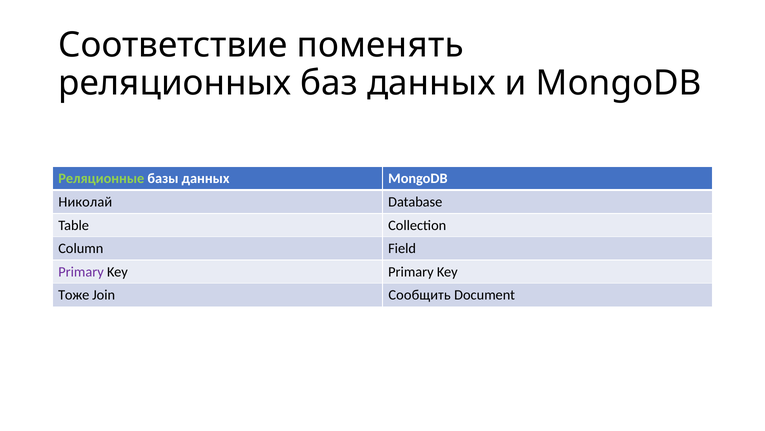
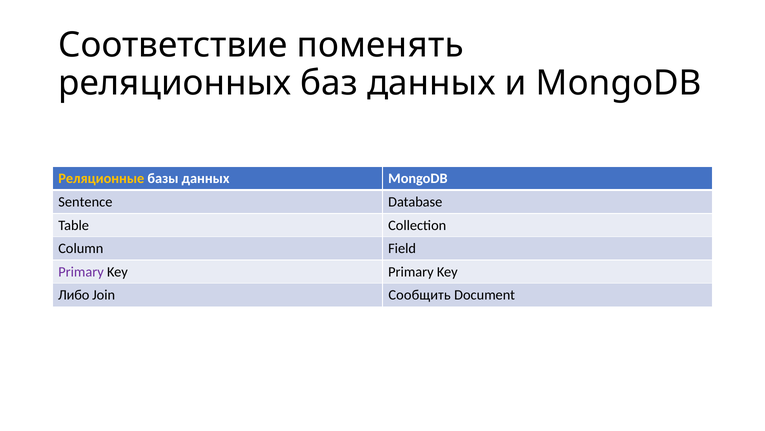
Реляционные colour: light green -> yellow (101, 178)
Николай: Николай -> Sentence (85, 202)
Тоже: Тоже -> Либо (74, 295)
